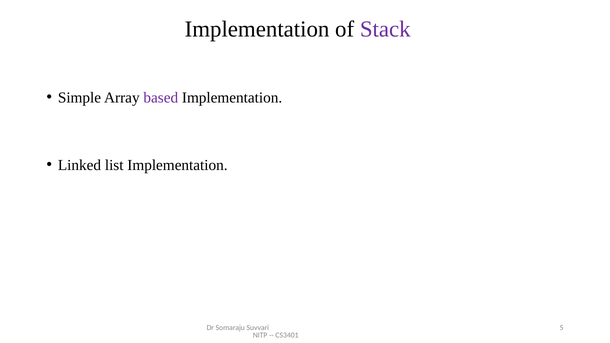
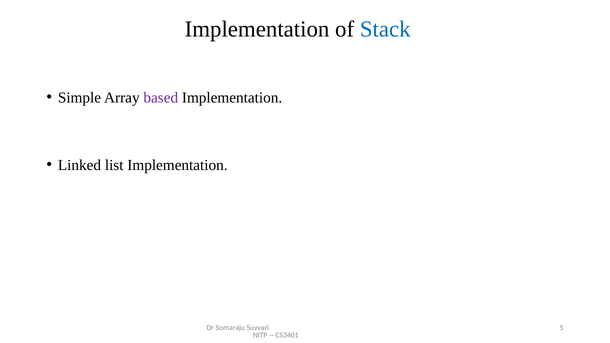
Stack colour: purple -> blue (385, 29)
